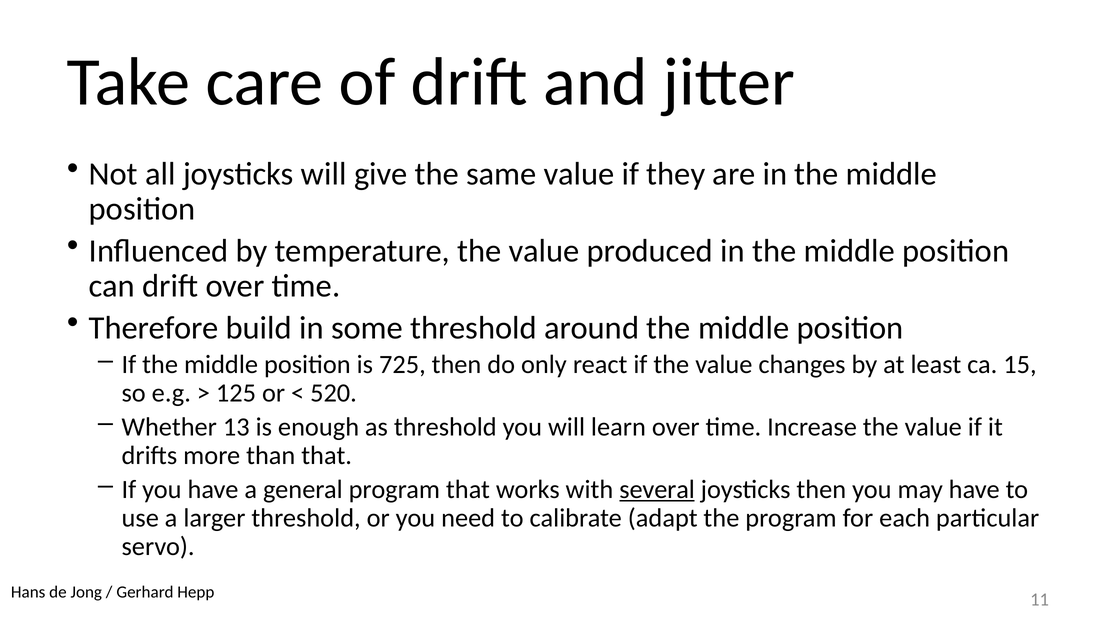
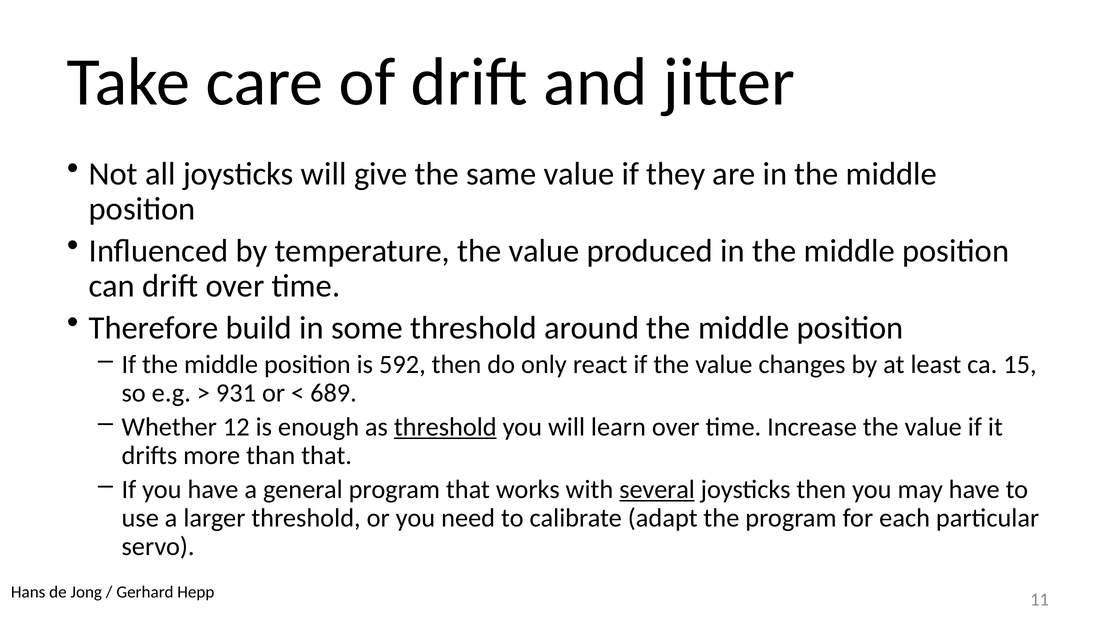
725: 725 -> 592 (402, 364)
125: 125 -> 931 (236, 393)
520: 520 -> 689 (334, 393)
13: 13 -> 12 (236, 427)
threshold underline: none -> present (445, 427)
